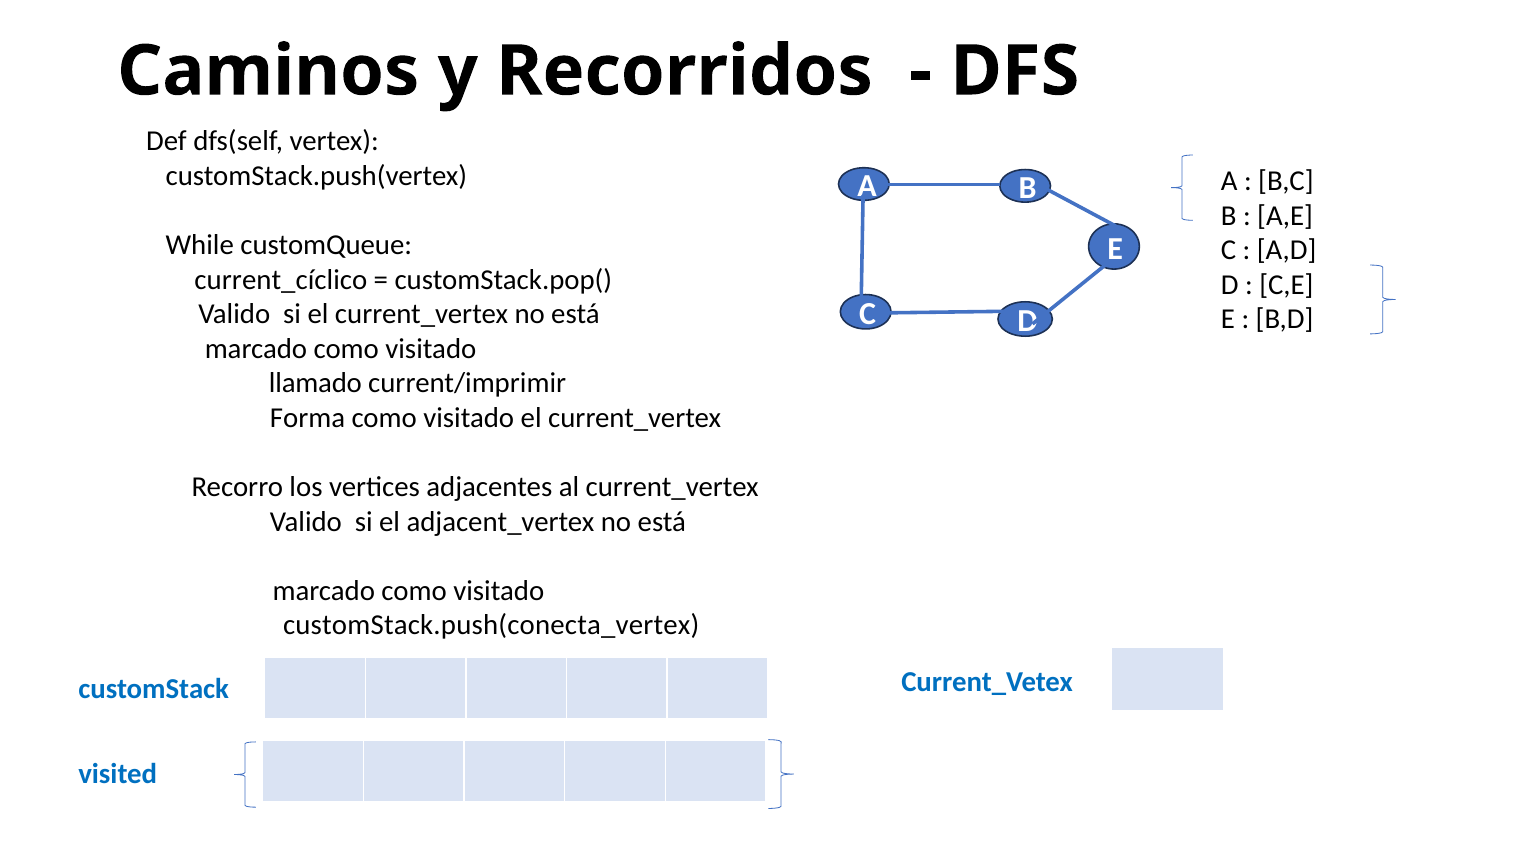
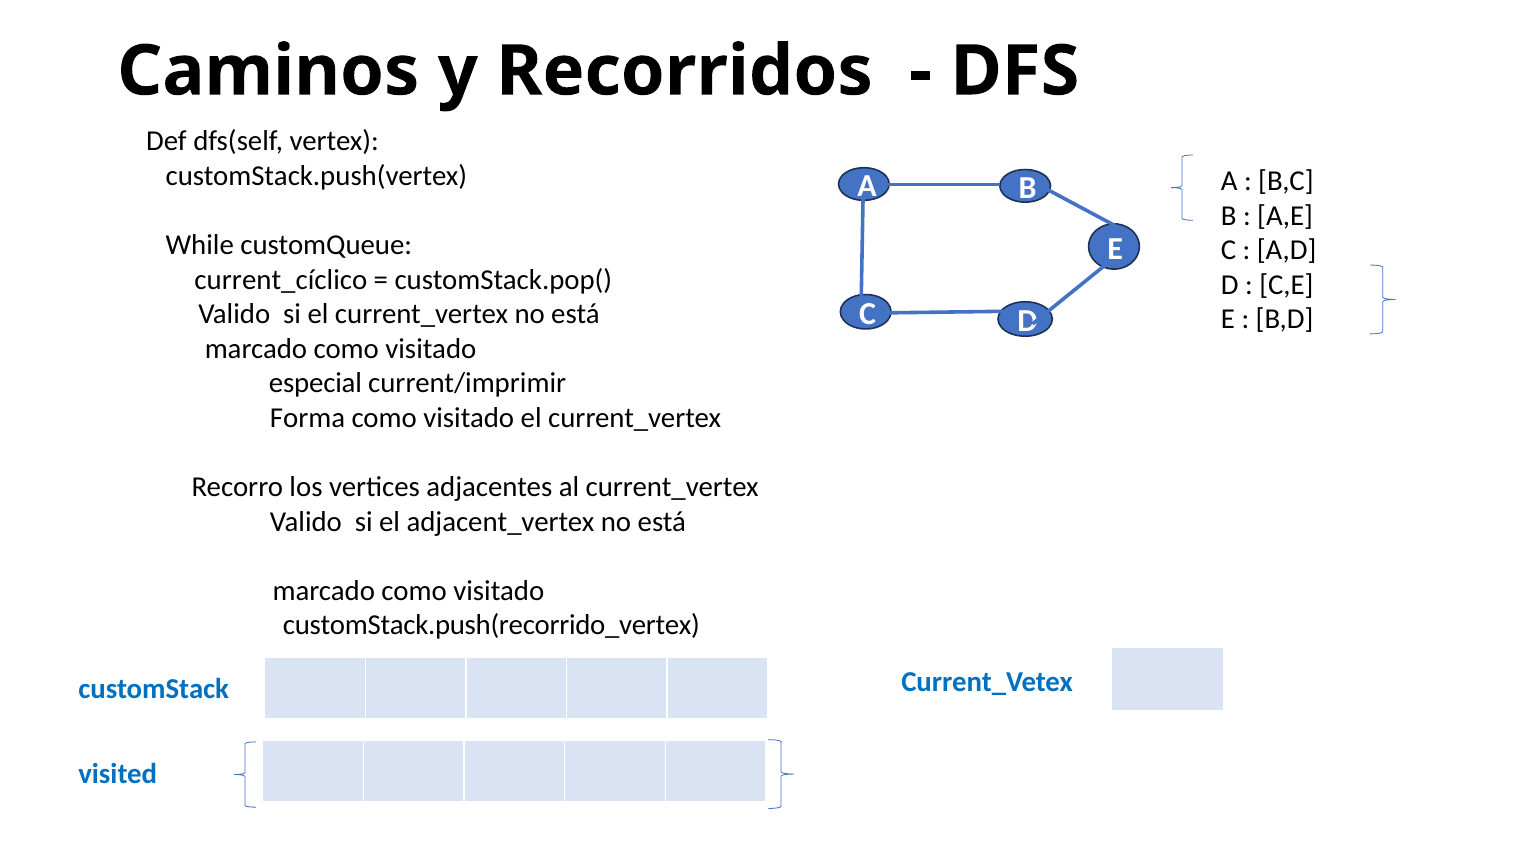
llamado: llamado -> especial (315, 384)
customStack.push(conecta_vertex: customStack.push(conecta_vertex -> customStack.push(recorrido_vertex (491, 626)
